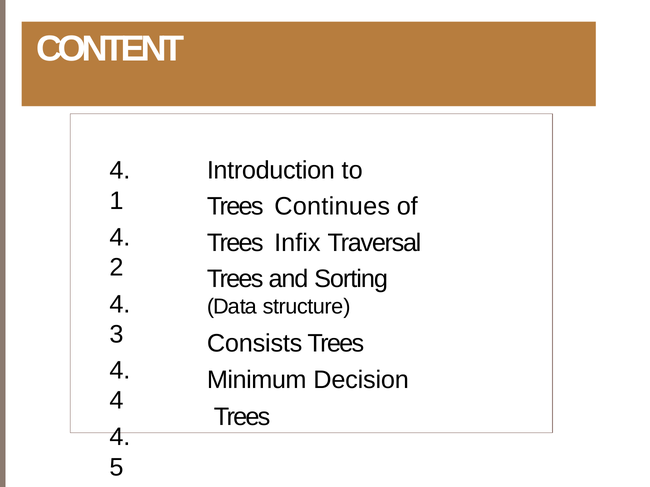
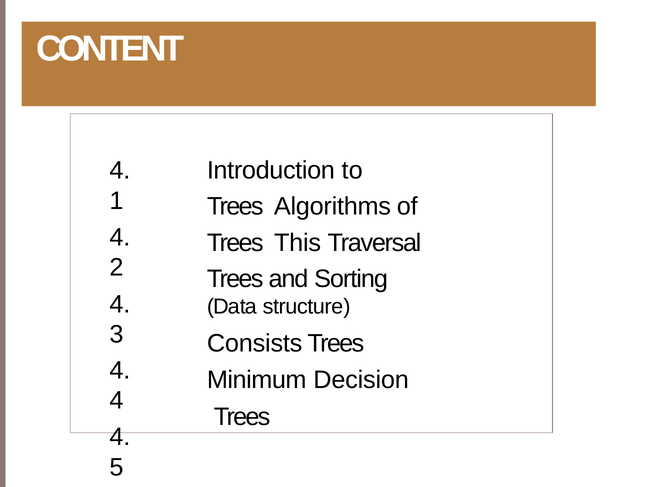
Continues: Continues -> Algorithms (332, 207)
Infix: Infix -> This (298, 243)
